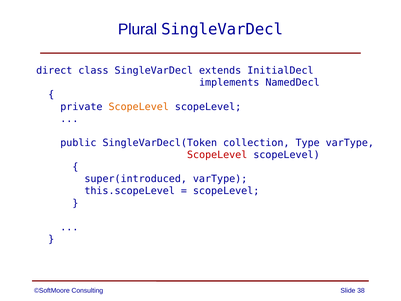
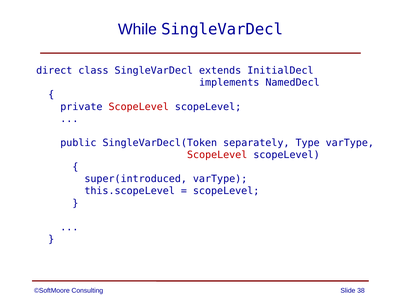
Plural: Plural -> While (137, 29)
ScopeLevel colour: orange -> red (139, 107)
collection: collection -> separately (256, 143)
